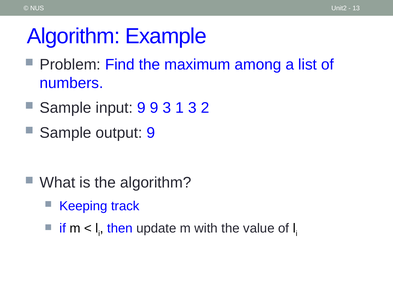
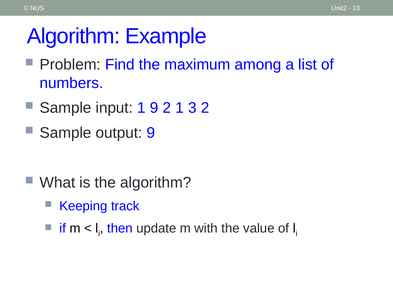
input 9: 9 -> 1 (141, 108)
9 3: 3 -> 2 (167, 108)
